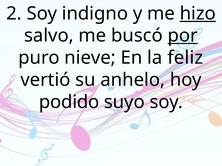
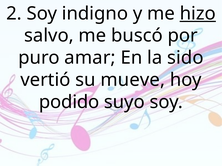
por underline: present -> none (183, 36)
nieve: nieve -> amar (90, 58)
feliz: feliz -> sido (185, 58)
anhelo: anhelo -> mueve (133, 80)
